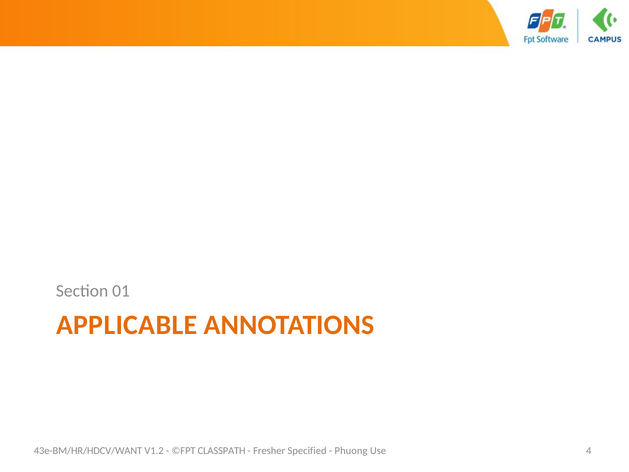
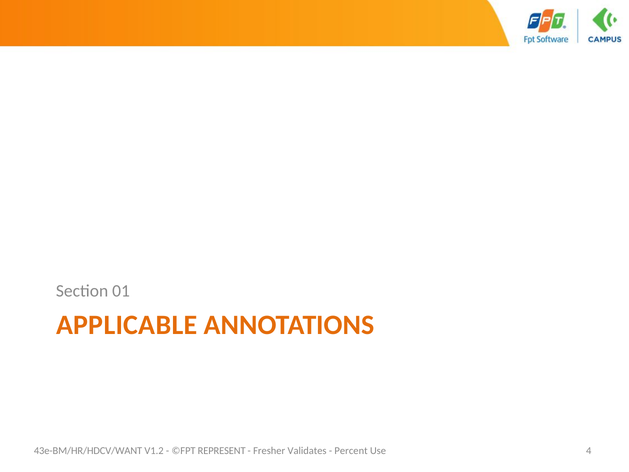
CLASSPATH: CLASSPATH -> REPRESENT (222, 451)
Specified: Specified -> Validates (307, 451)
Phuong: Phuong -> Percent (351, 451)
